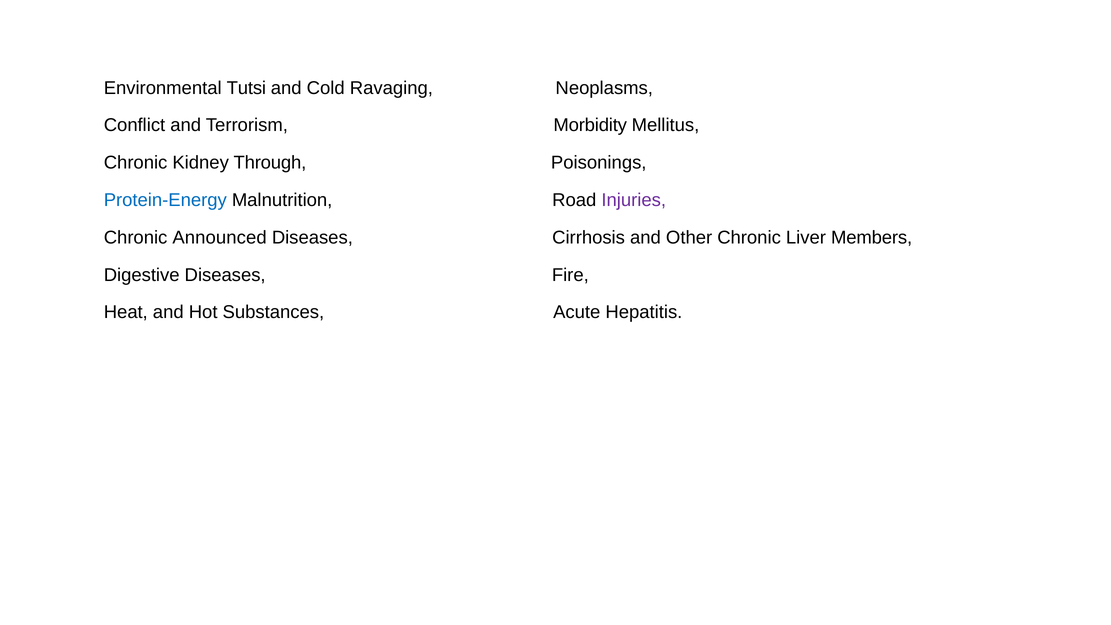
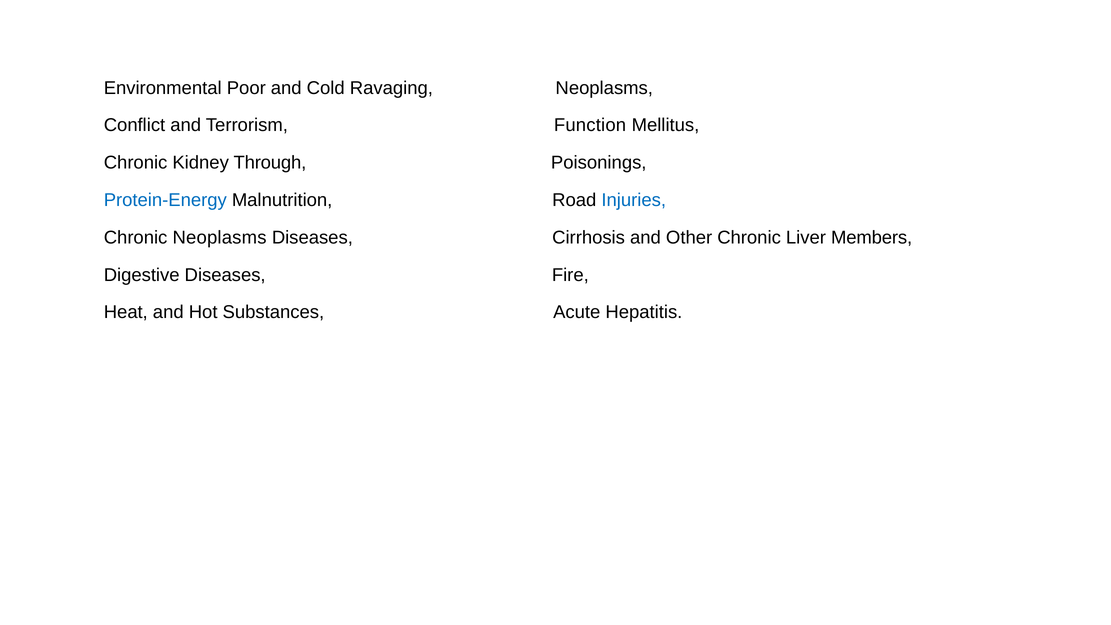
Tutsi: Tutsi -> Poor (246, 88)
Morbidity: Morbidity -> Function (590, 125)
Injuries colour: purple -> blue (634, 200)
Chronic Announced: Announced -> Neoplasms (220, 238)
